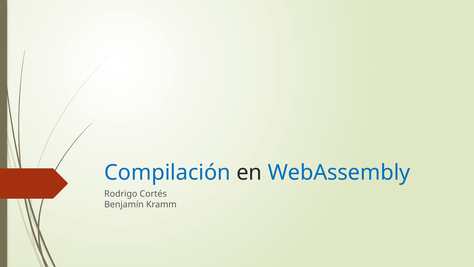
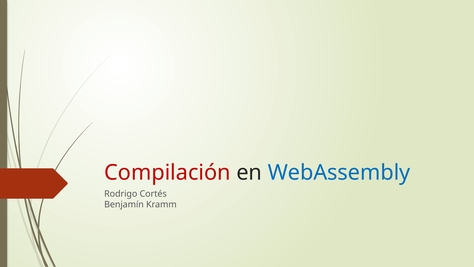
Compilación colour: blue -> red (167, 172)
